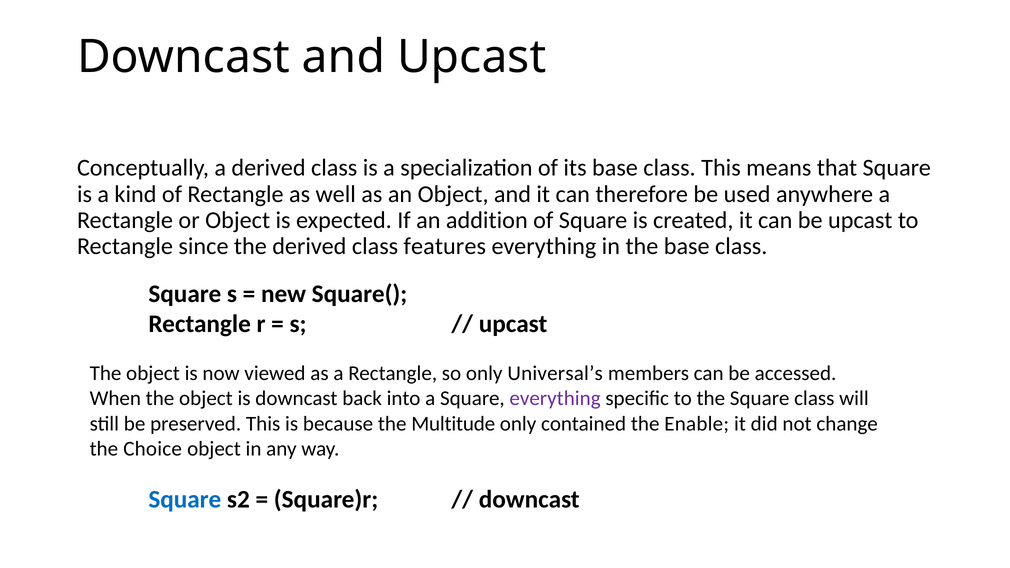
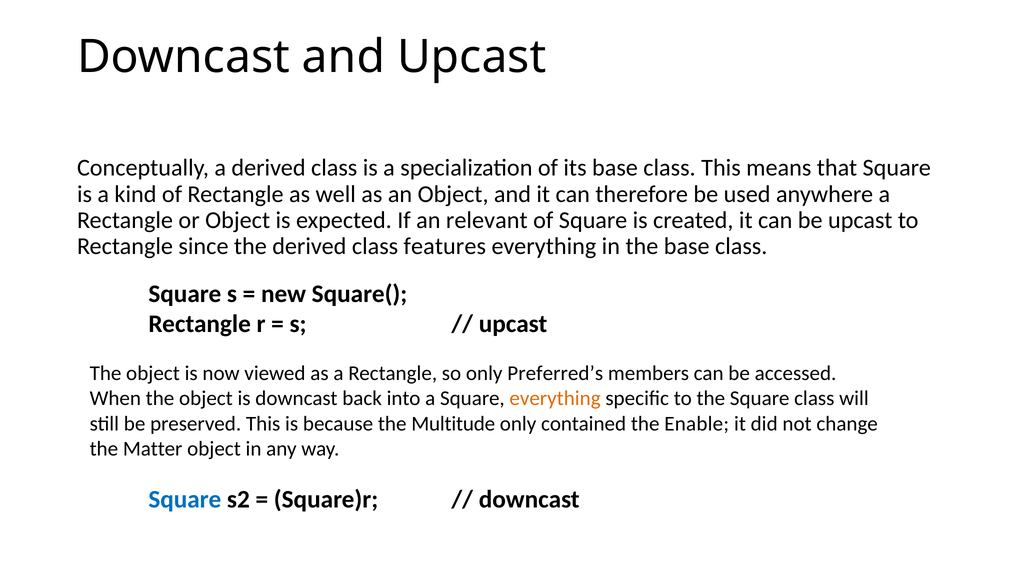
addition: addition -> relevant (487, 220)
Universal’s: Universal’s -> Preferred’s (555, 373)
everything colour: purple -> orange (555, 399)
Choice: Choice -> Matter (153, 449)
